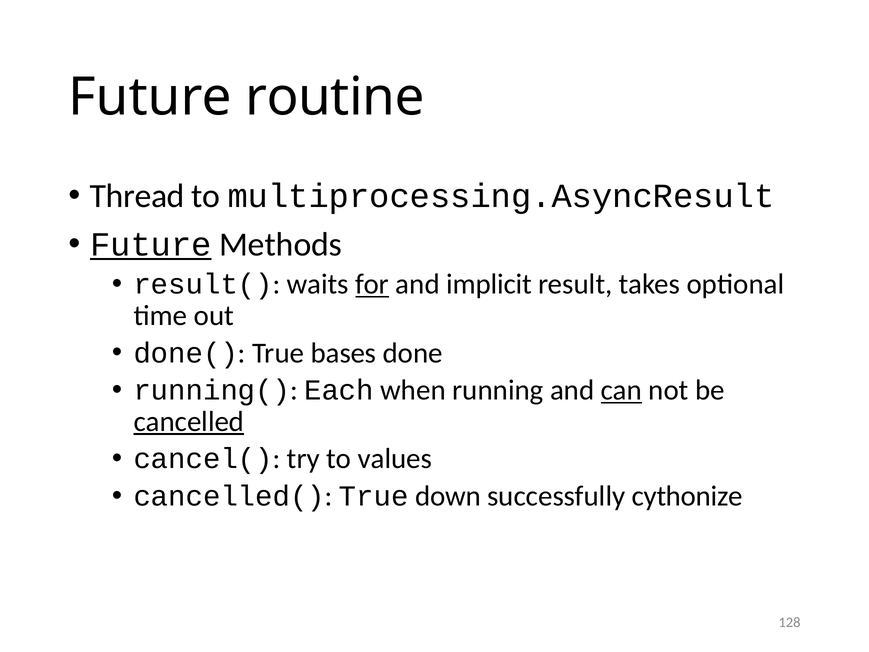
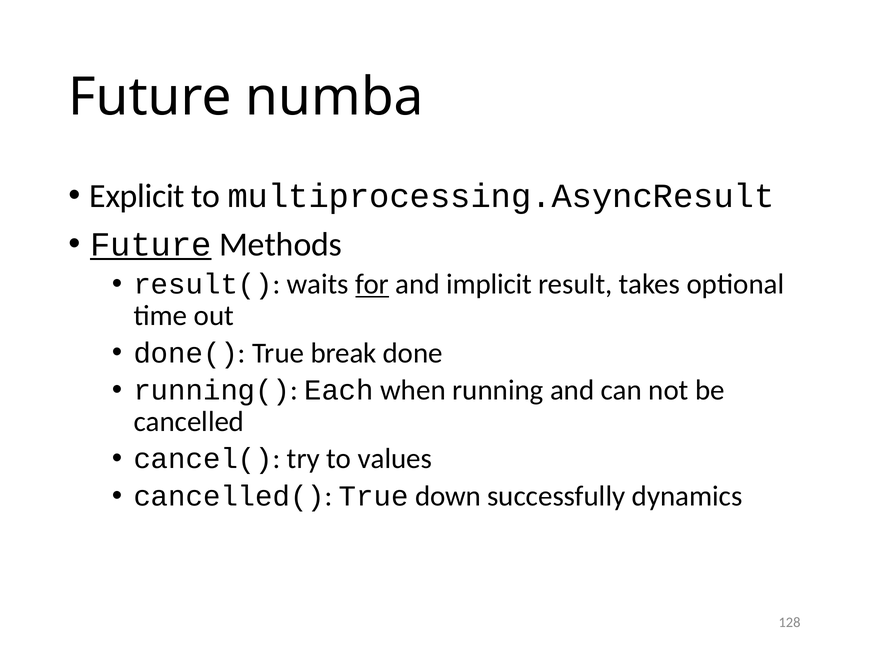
routine: routine -> numba (335, 97)
Thread: Thread -> Explicit (137, 196)
bases: bases -> break (344, 353)
can underline: present -> none (621, 390)
cancelled underline: present -> none (189, 421)
cythonize: cythonize -> dynamics (687, 496)
